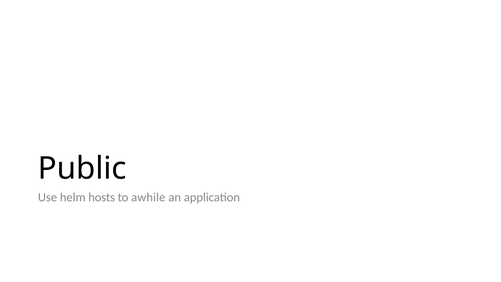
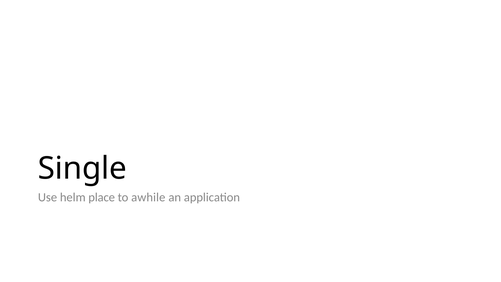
Public: Public -> Single (82, 168)
hosts: hosts -> place (102, 197)
